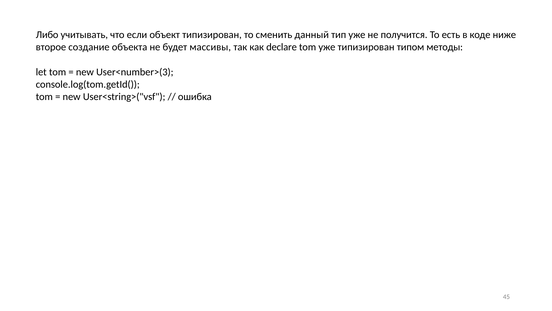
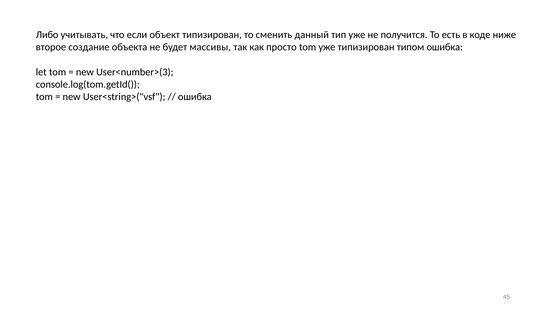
declare: declare -> просто (281, 47)
типом методы: методы -> ошибка (445, 47)
